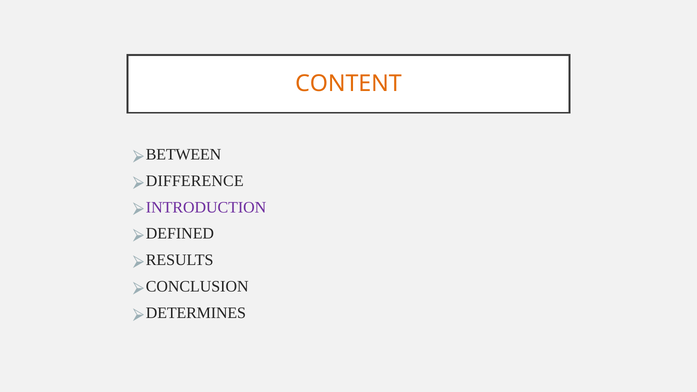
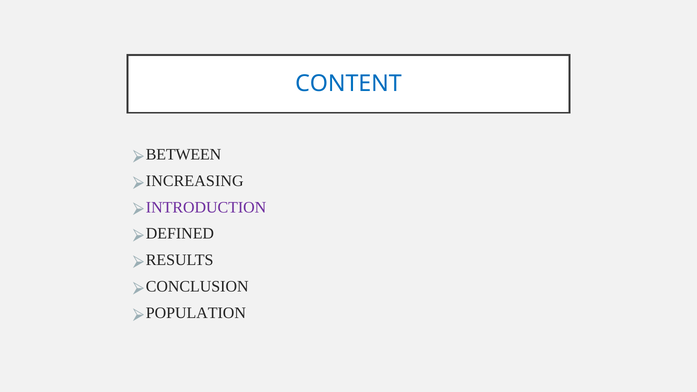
CONTENT colour: orange -> blue (348, 84)
DIFFERENCE: DIFFERENCE -> INCREASING (195, 181)
DETERMINES: DETERMINES -> POPULATION (196, 313)
